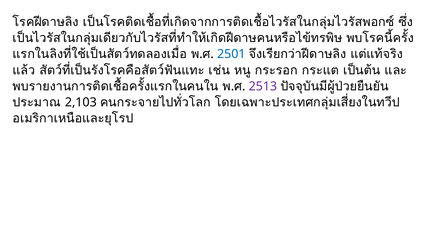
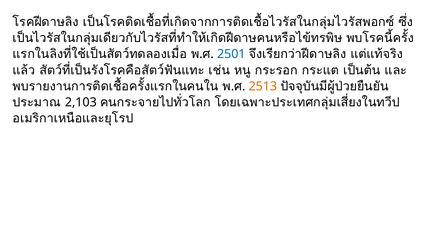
2513 colour: purple -> orange (263, 86)
